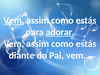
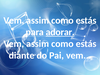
Vem underline: present -> none (14, 20)
